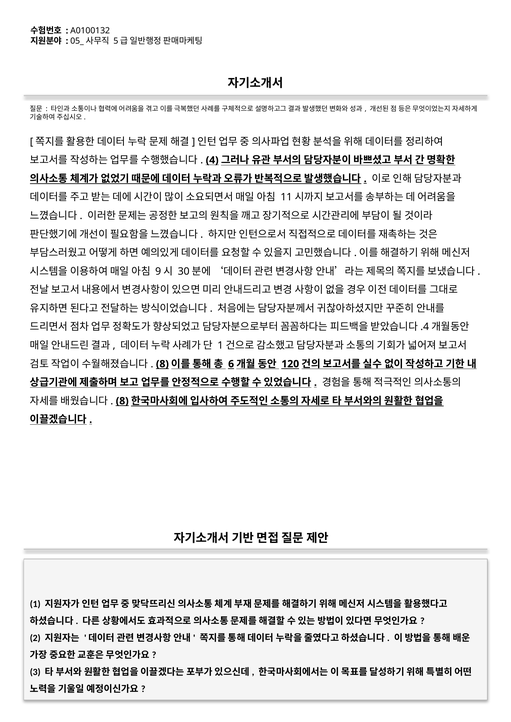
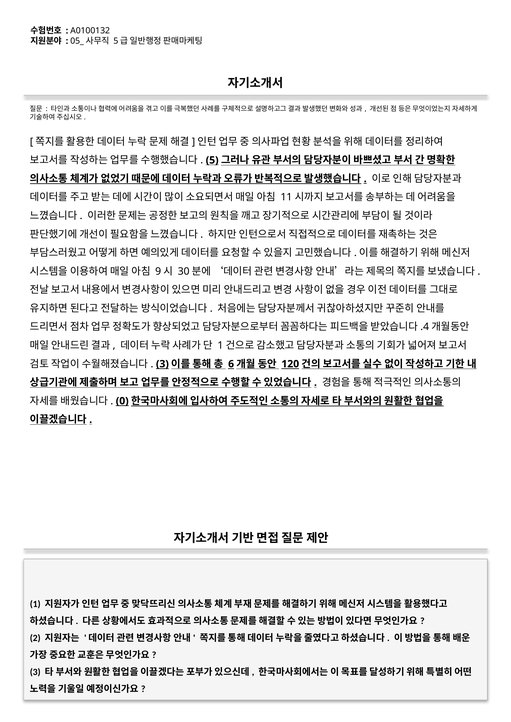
4: 4 -> 5 (212, 160)
8: 8 -> 3 (162, 364)
8: 8 -> 0 (122, 401)
